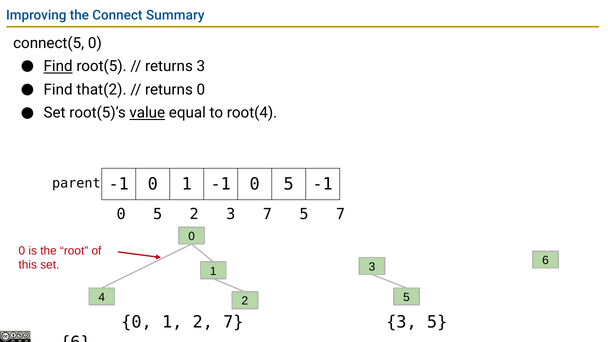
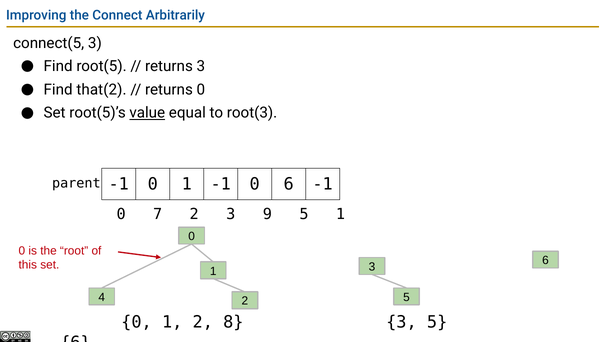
Summary: Summary -> Arbitrarily (175, 15)
connect(5 0: 0 -> 3 (95, 43)
Find underline: present -> none (58, 66)
root(4: root(4 -> root(3 (252, 113)
1 -1 0 5: 5 -> 6 (289, 184)
5: 5 -> 7 (158, 214)
3 7: 7 -> 9 (267, 214)
5 7: 7 -> 1 (341, 214)
2 7: 7 -> 8 (233, 322)
